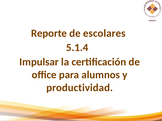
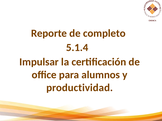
escolares: escolares -> completo (104, 33)
